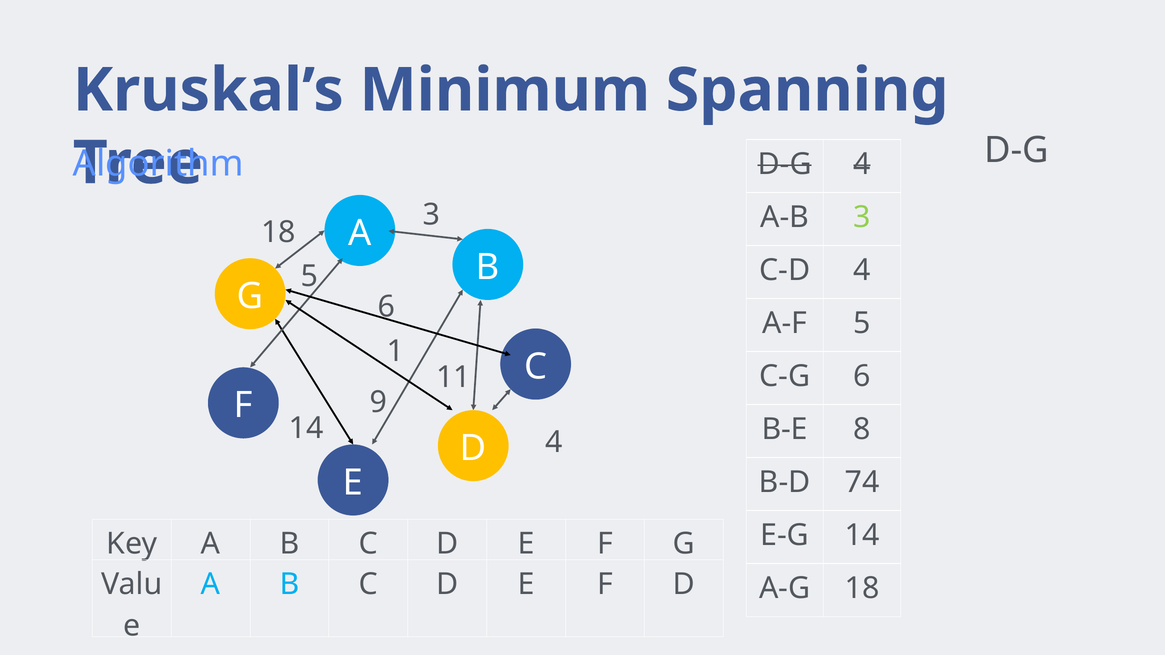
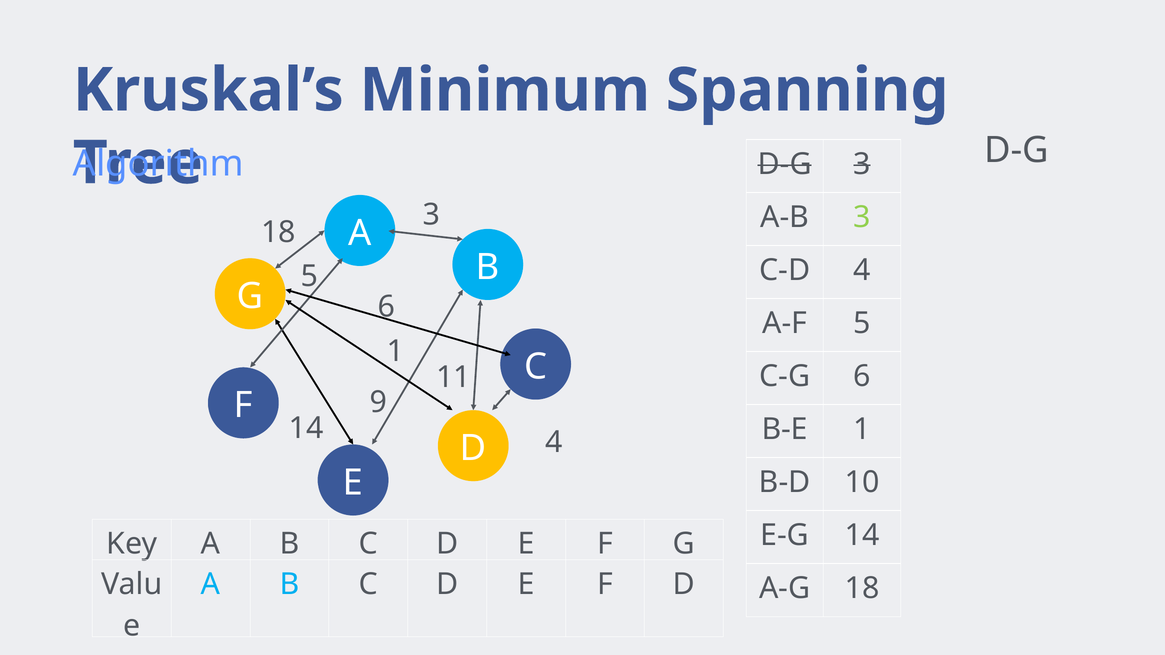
D-G 4: 4 -> 3 (862, 164)
B-E 8: 8 -> 1 (862, 429)
74: 74 -> 10 (862, 482)
